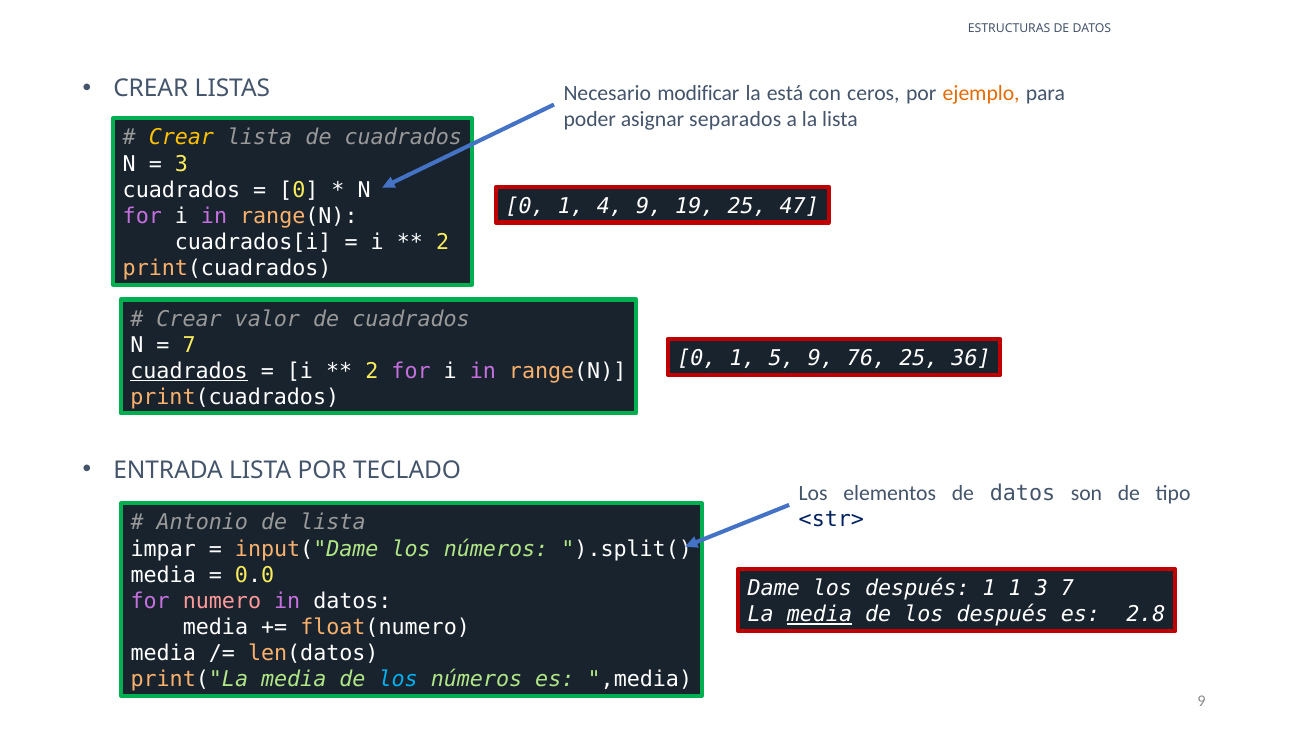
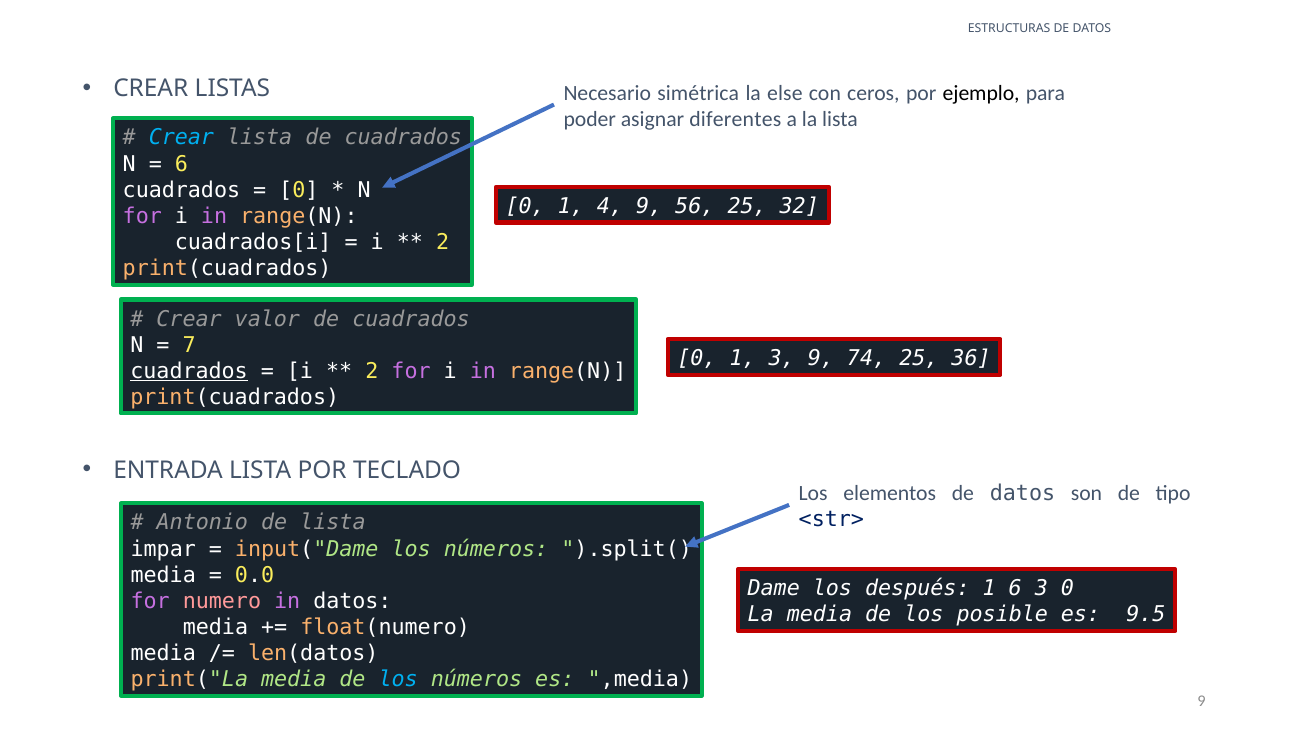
modificar: modificar -> simétrica (698, 93)
está: está -> else (785, 93)
ejemplo colour: orange -> black (981, 93)
separados: separados -> diferentes (735, 119)
Crear colour: yellow -> light blue (181, 138)
3: 3 -> 6 (181, 164)
19: 19 -> 56 (695, 206)
47: 47 -> 32 (799, 206)
1 5: 5 -> 3 (782, 358)
76: 76 -> 74 (867, 358)
1 1: 1 -> 6 (1015, 589)
3 7: 7 -> 0 (1067, 589)
media underline: present -> none (819, 615)
de los después: después -> posible (1002, 615)
2.8: 2.8 -> 9.5 (1146, 615)
